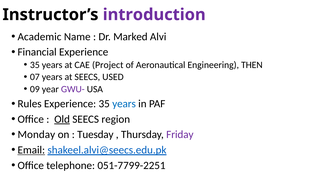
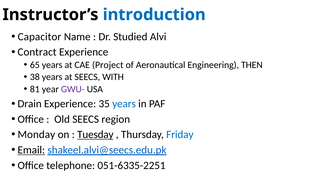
introduction colour: purple -> blue (154, 15)
Academic: Academic -> Capacitor (39, 37)
Marked: Marked -> Studied (130, 37)
Financial: Financial -> Contract (37, 52)
35: 35 -> 65 (35, 65)
07: 07 -> 38 (35, 77)
USED: USED -> WITH (113, 77)
09: 09 -> 81 (35, 89)
Rules: Rules -> Drain (30, 104)
Old underline: present -> none (62, 119)
Tuesday underline: none -> present (95, 134)
Friday colour: purple -> blue (180, 134)
051-7799-2251: 051-7799-2251 -> 051-6335-2251 (131, 165)
